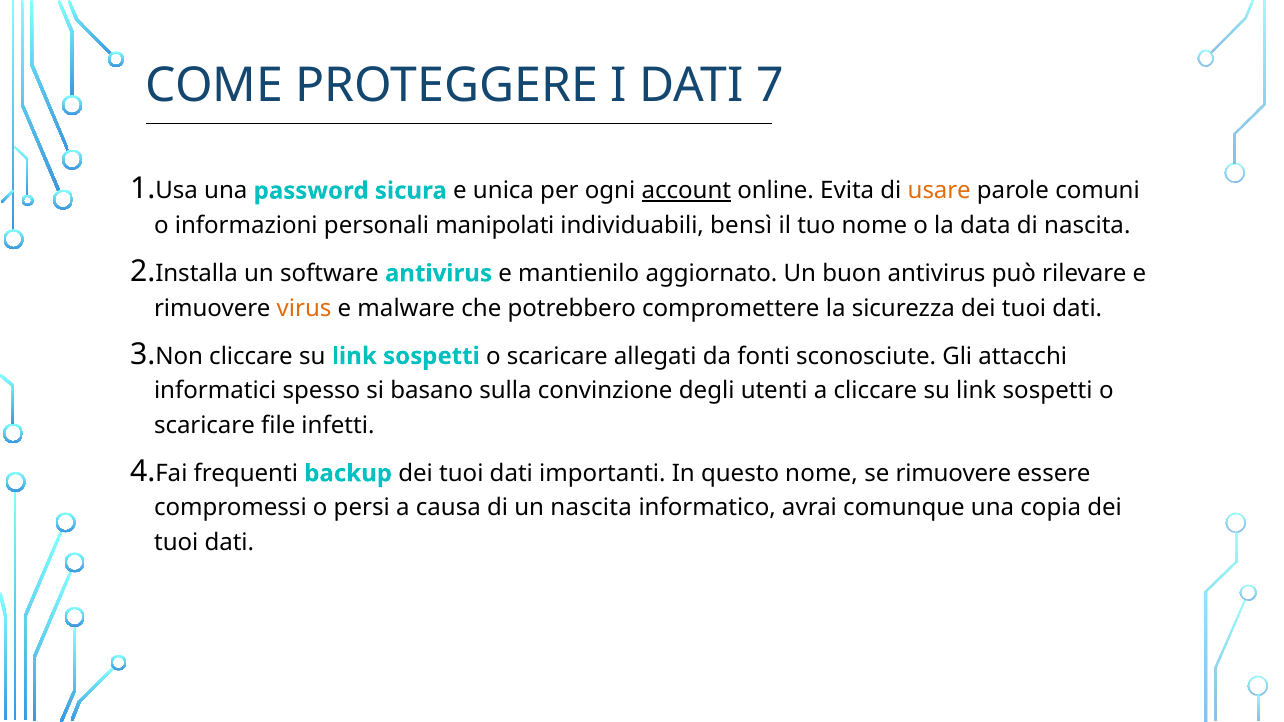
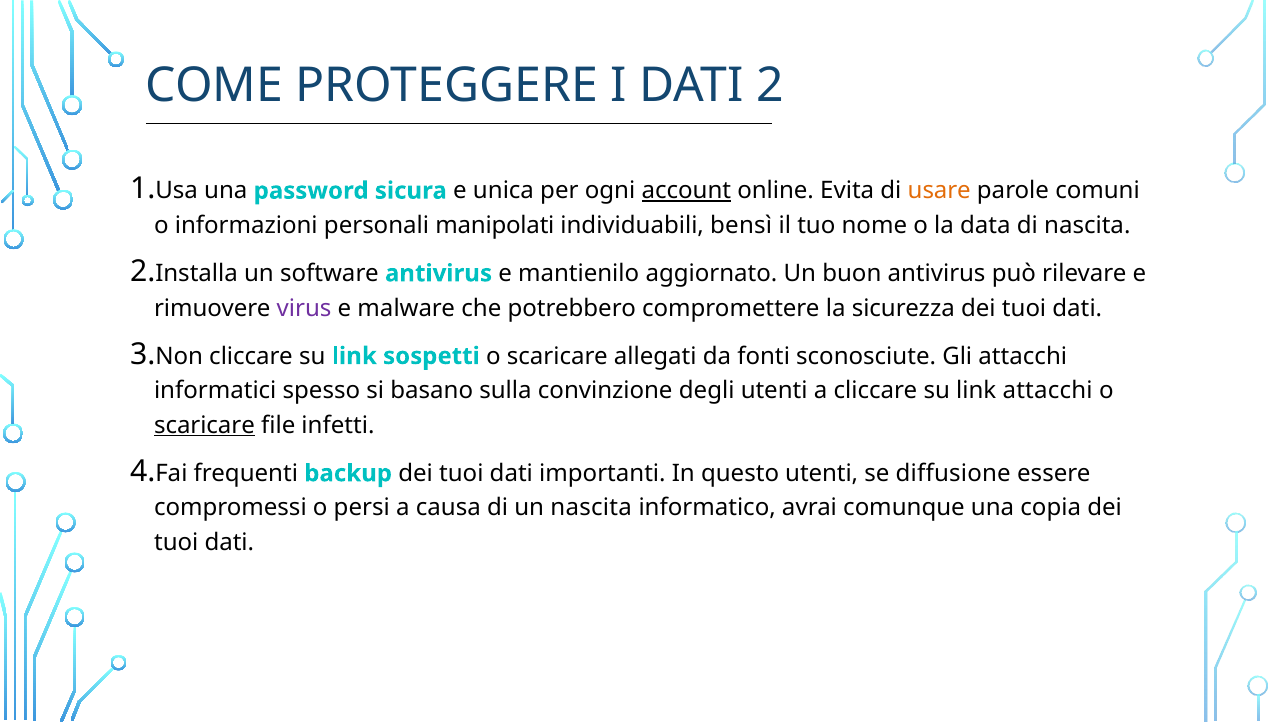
DATI 7: 7 -> 2 (770, 86)
virus colour: orange -> purple (304, 308)
sospetti: sospetti -> attacchi (1048, 391)
scaricare underline: none -> present (204, 426)
questo nome: nome -> utenti (822, 474)
se rimuovere: rimuovere -> diffusione (953, 474)
